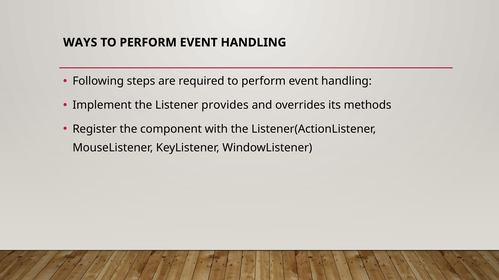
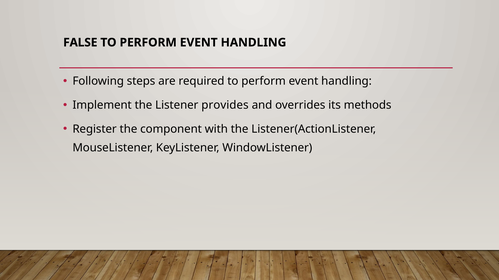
WAYS: WAYS -> FALSE (80, 43)
